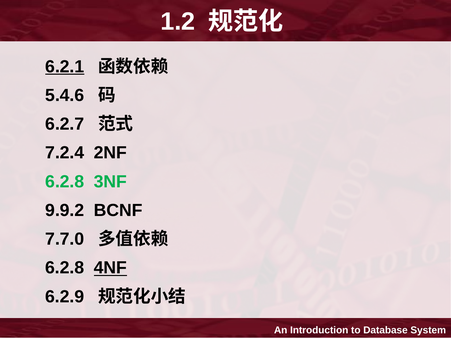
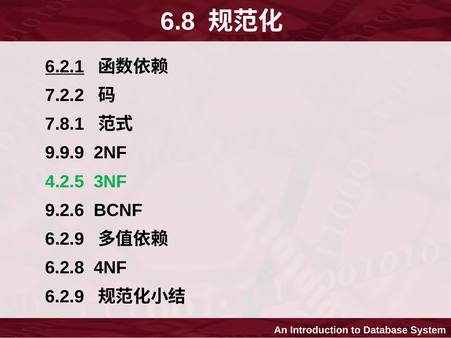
1.2: 1.2 -> 6.8 (178, 22)
5.4.6: 5.4.6 -> 7.2.2 (65, 95)
6.2.7: 6.2.7 -> 7.8.1 (65, 124)
7.2.4: 7.2.4 -> 9.9.9 (65, 153)
6.2.8: 6.2.8 -> 4.2.5 (65, 182)
9.9.2: 9.9.2 -> 9.2.6 (65, 211)
7.7.0: 7.7.0 -> 6.2.9 (65, 239)
4NF underline: present -> none (110, 268)
